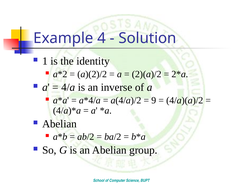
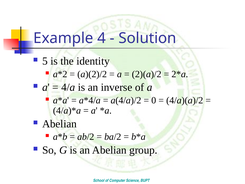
1: 1 -> 5 (45, 61)
9: 9 -> 0 (154, 100)
